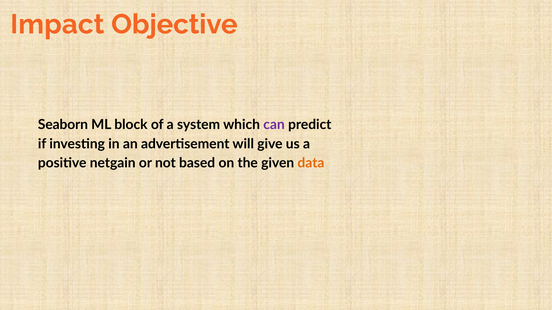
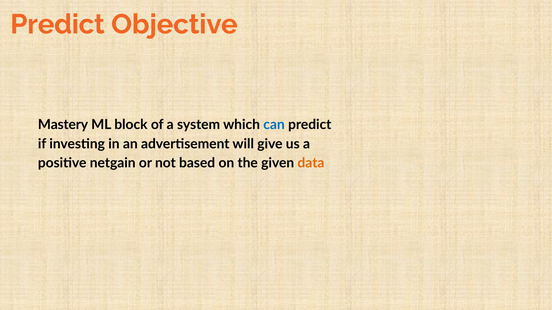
Impact: Impact -> Predict (57, 24)
Seaborn: Seaborn -> Mastery (63, 125)
can colour: purple -> blue (274, 125)
